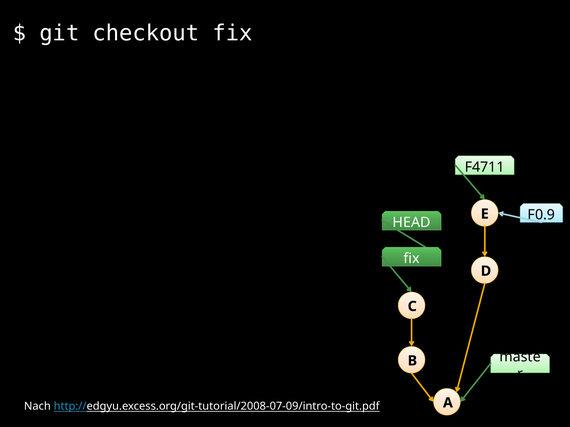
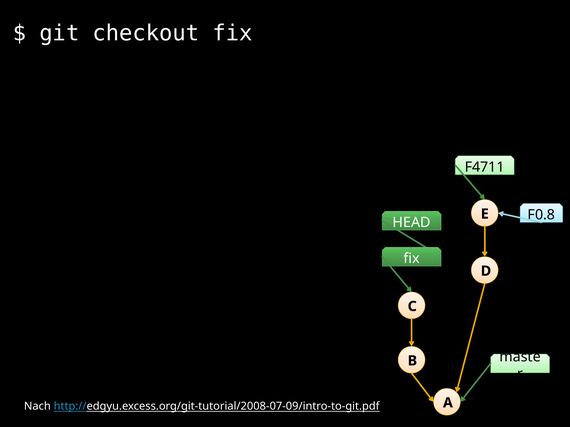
F0.9: F0.9 -> F0.8 (541, 215)
